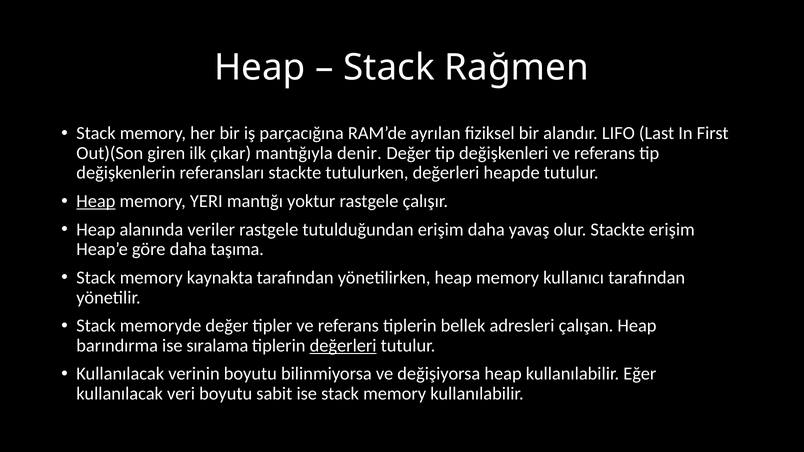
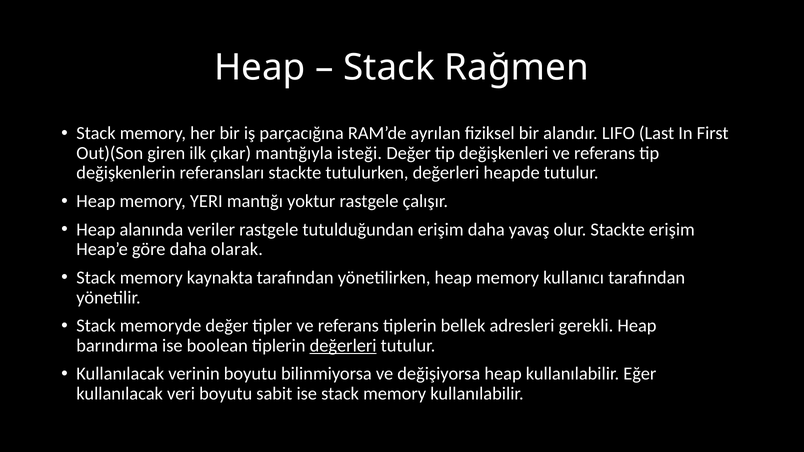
denir: denir -> isteği (359, 153)
Heap underline: present -> none (96, 201)
taşıma: taşıma -> olarak (237, 249)
çalışan: çalışan -> gerekli (586, 326)
sıralama: sıralama -> boolean (217, 346)
